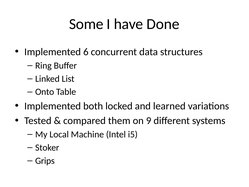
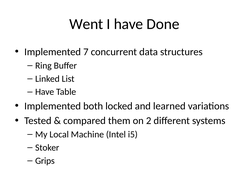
Some: Some -> Went (86, 24)
6: 6 -> 7 (86, 52)
Onto: Onto -> Have (45, 92)
9: 9 -> 2 (149, 121)
